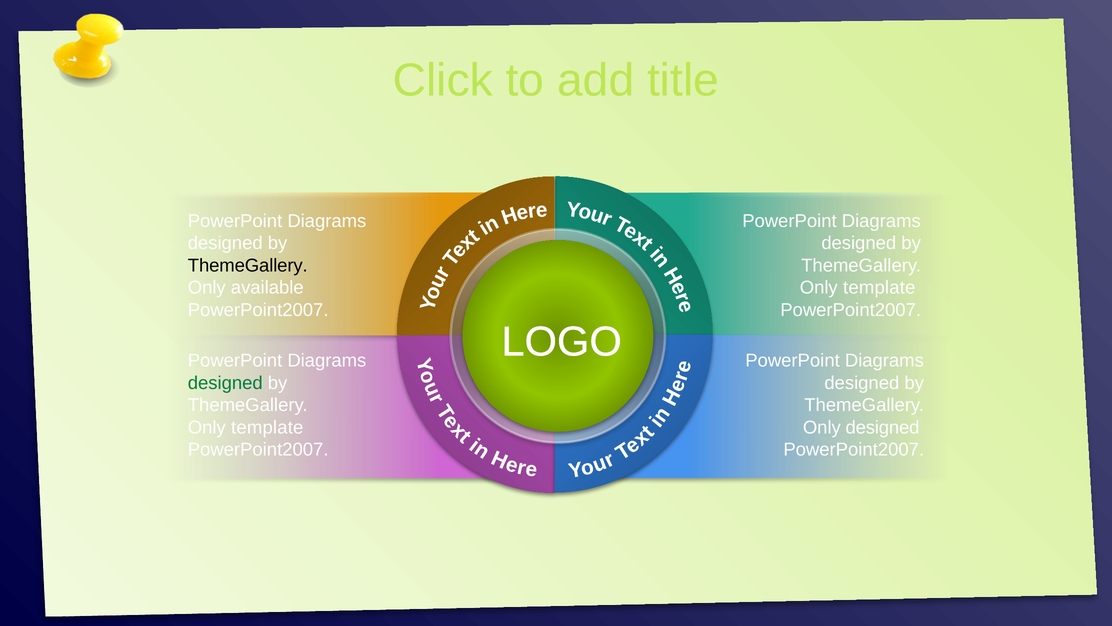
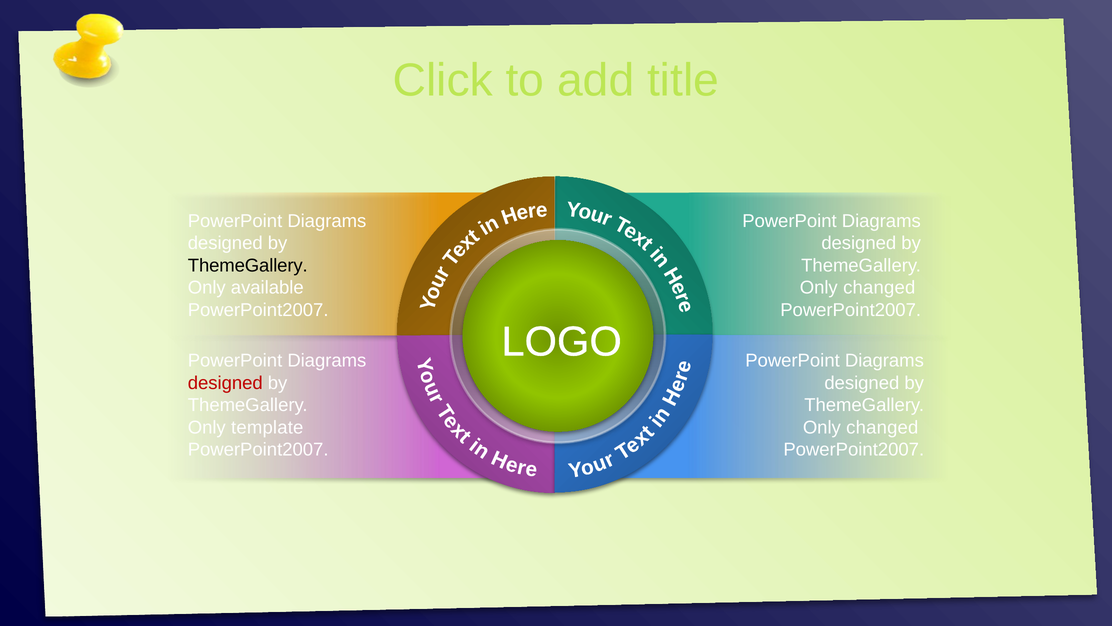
template: template -> changed (879, 288)
designed colour: green -> red (225, 383)
designed: designed -> changed (882, 427)
